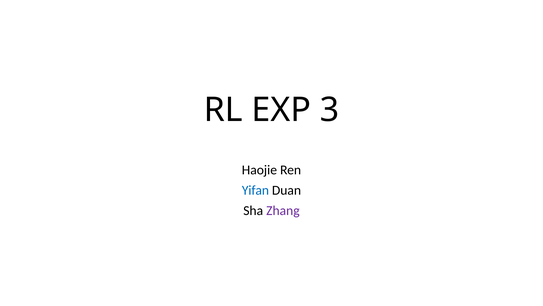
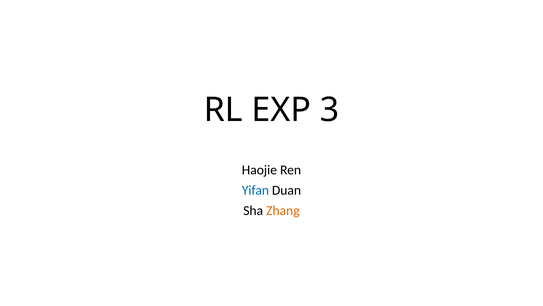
Zhang colour: purple -> orange (283, 210)
